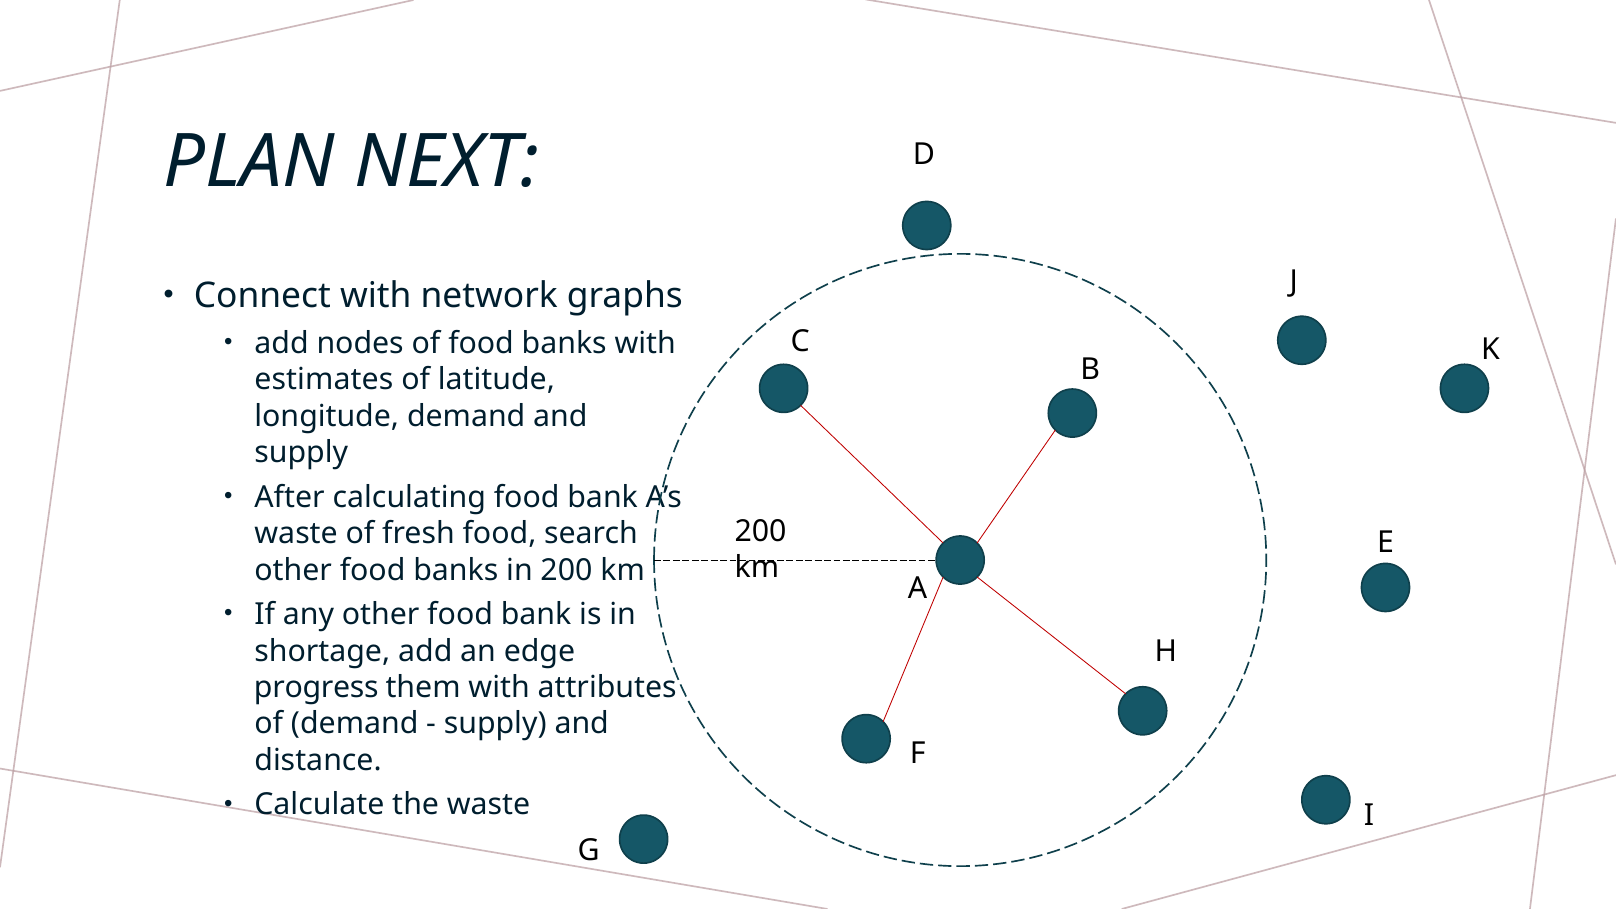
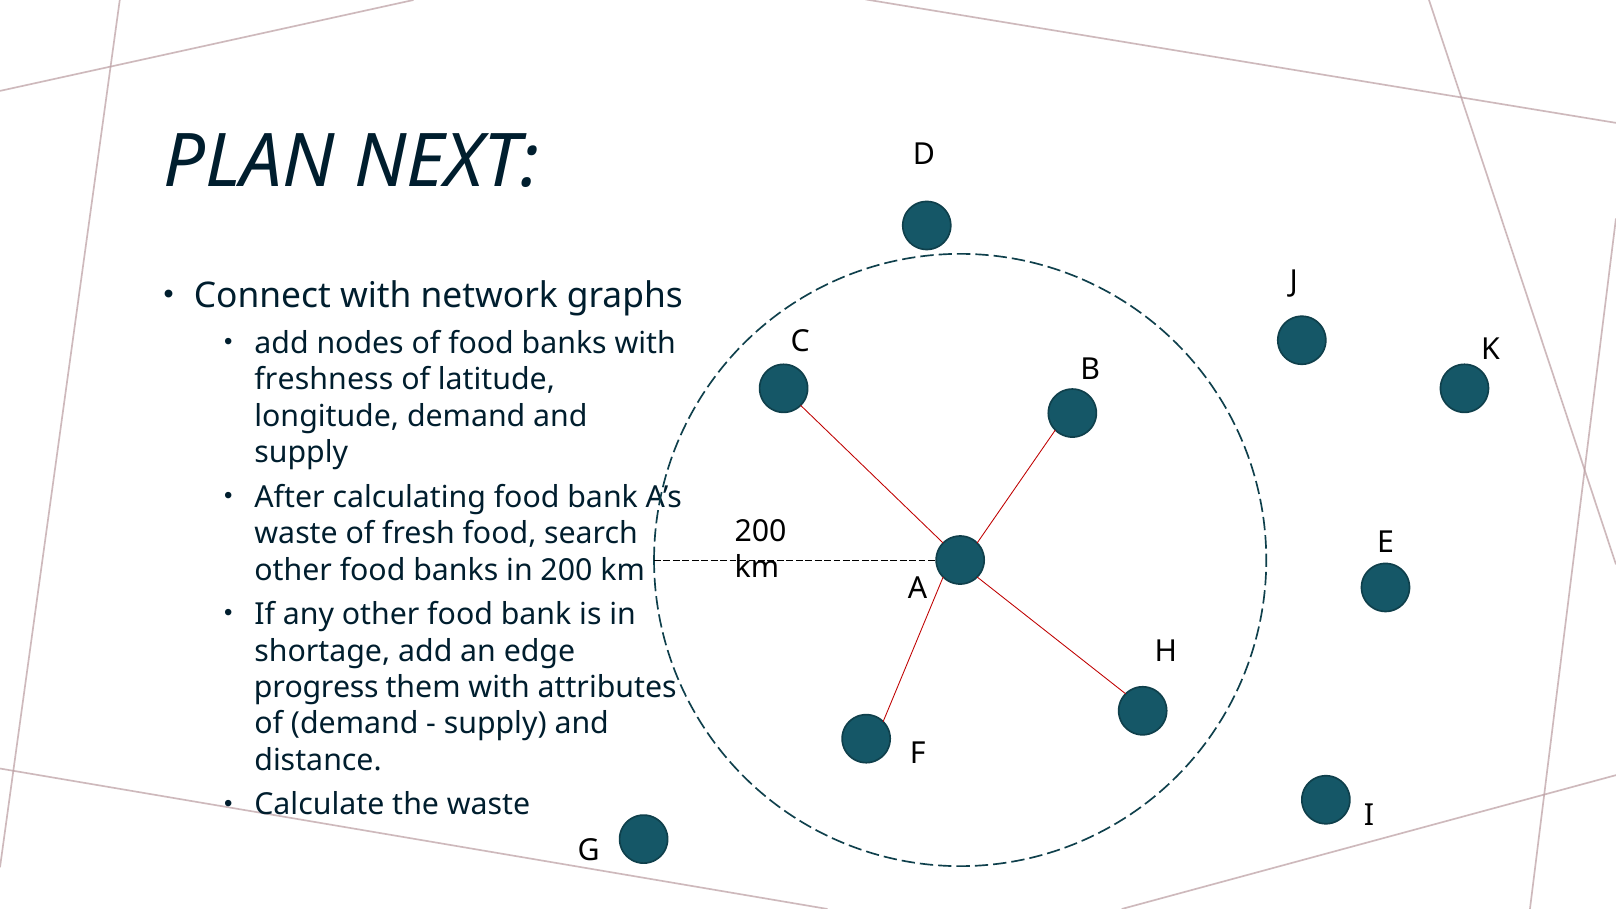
estimates: estimates -> freshness (324, 380)
